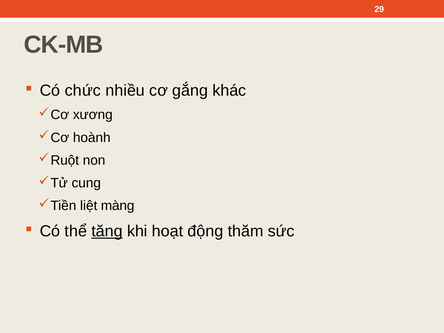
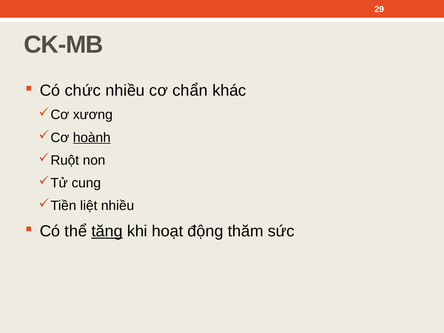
gắng: gắng -> chẩn (190, 91)
hoành underline: none -> present (92, 138)
liệt màng: màng -> nhiều (118, 206)
